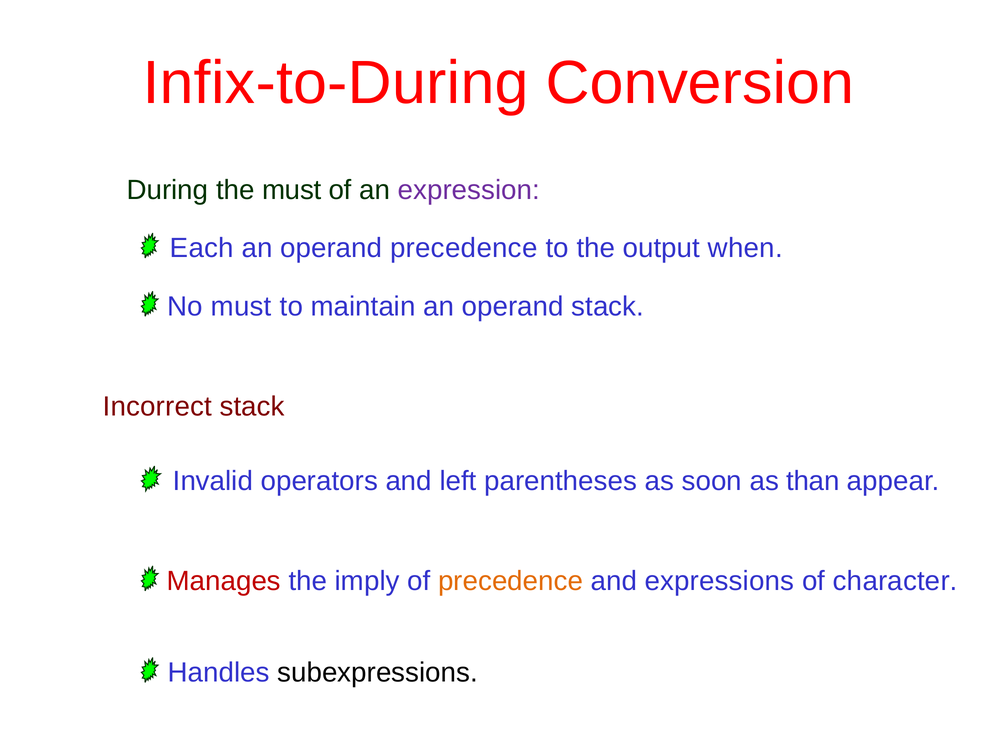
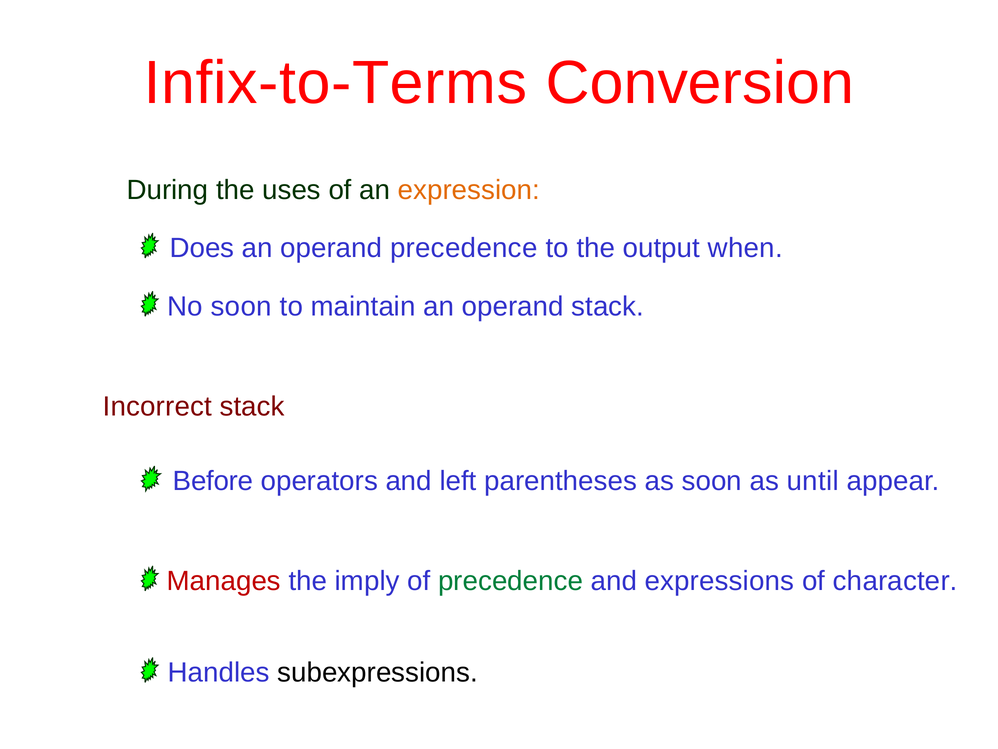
Infix-to-During: Infix-to-During -> Infix-to-Terms (335, 83)
the must: must -> uses (292, 190)
expression colour: purple -> orange (469, 190)
Each: Each -> Does (202, 248)
No must: must -> soon (241, 306)
Invalid: Invalid -> Before (213, 481)
than: than -> until (813, 481)
precedence colour: orange -> green (511, 581)
